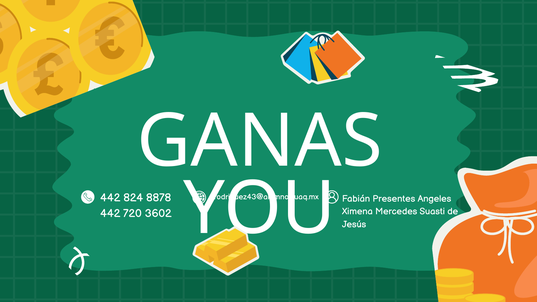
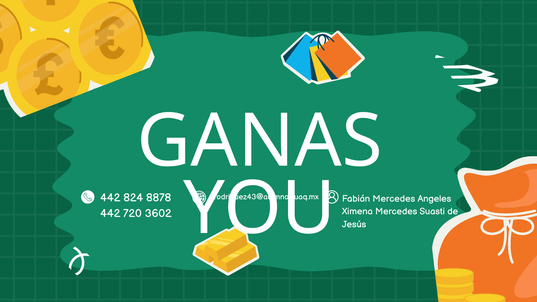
Fabián Presentes: Presentes -> Mercedes (394, 199)
